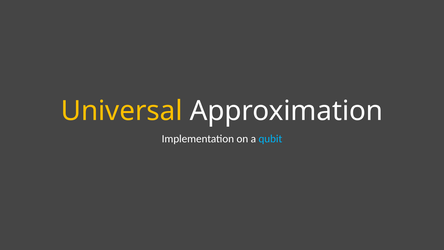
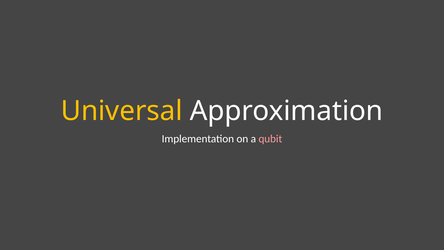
qubit colour: light blue -> pink (270, 139)
